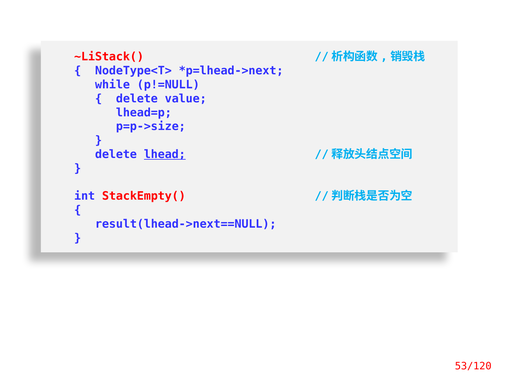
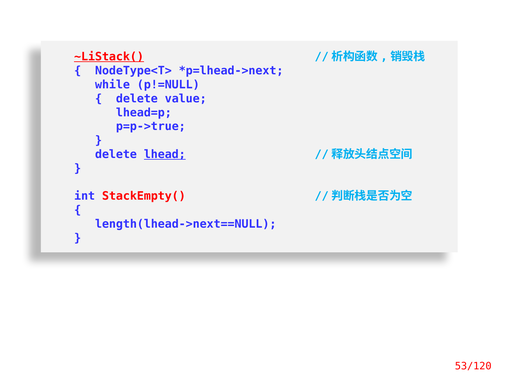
~LiStack( underline: none -> present (109, 57)
p=p->size: p=p->size -> p=p->true (151, 127)
result(lhead->next==NULL: result(lhead->next==NULL -> length(lhead->next==NULL (186, 224)
